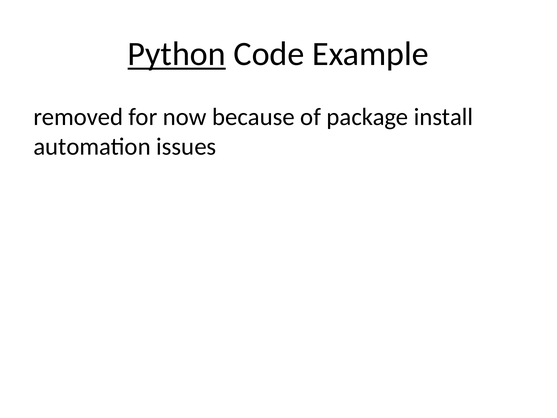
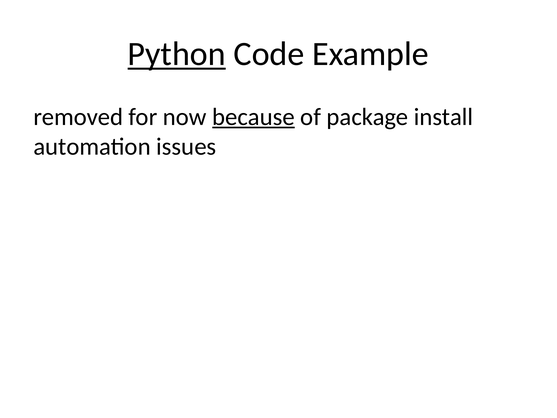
because underline: none -> present (253, 117)
